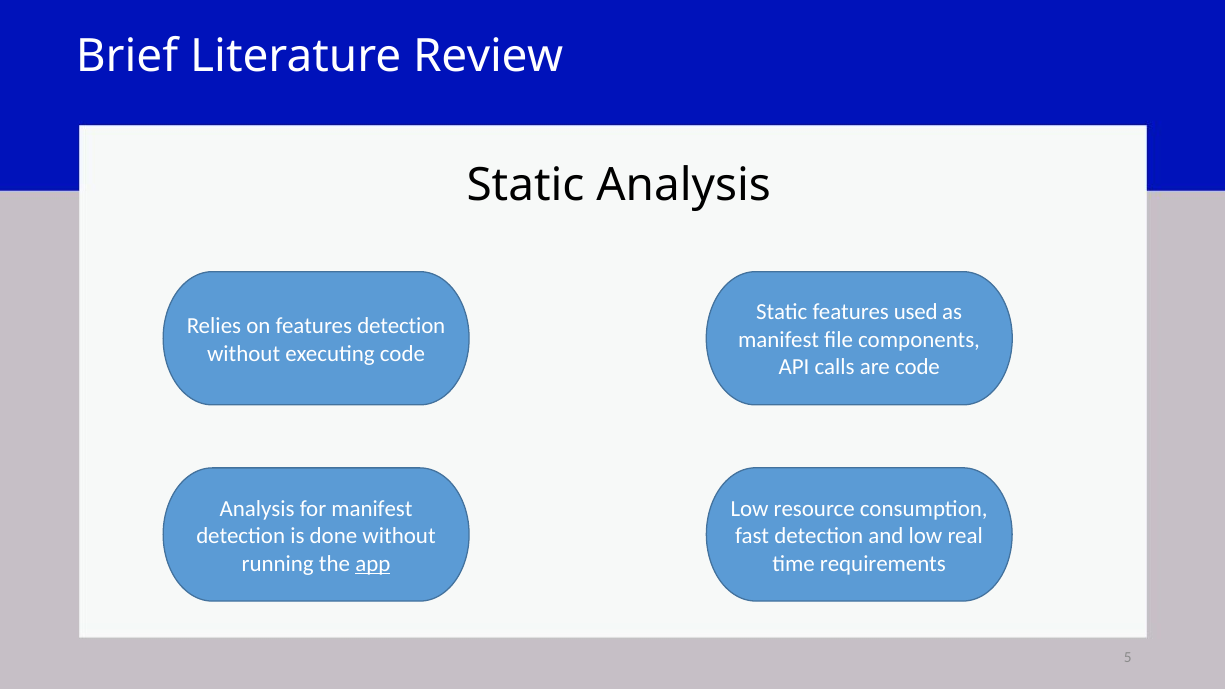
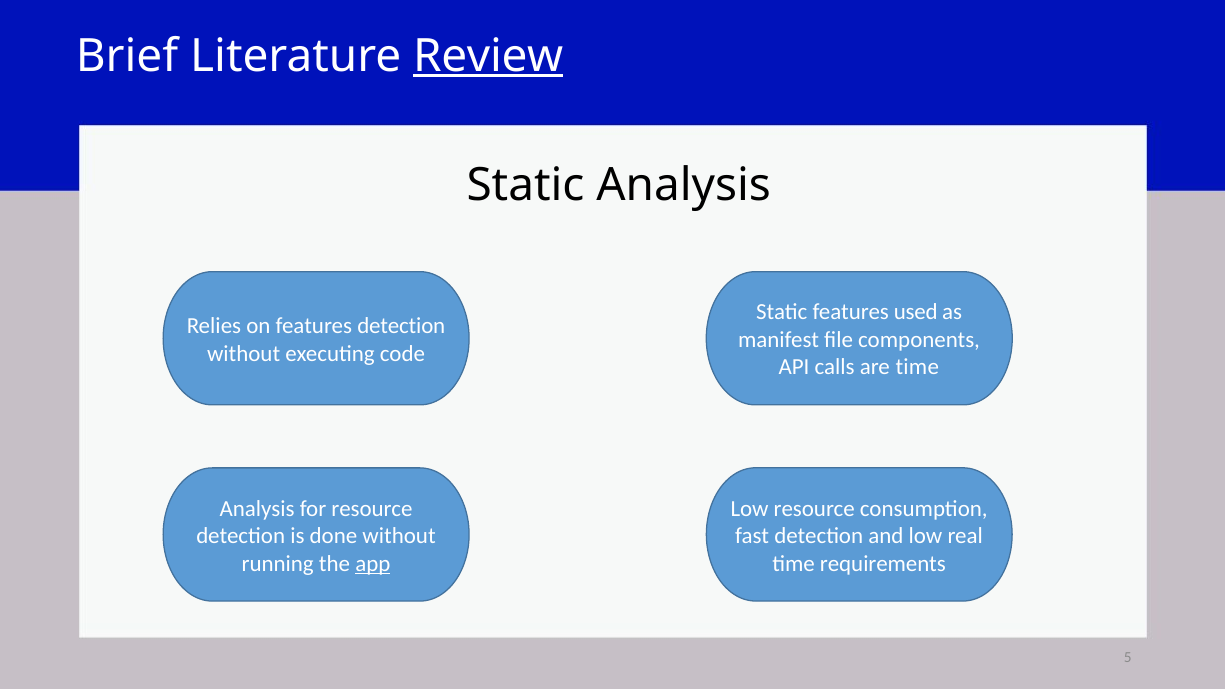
Review underline: none -> present (488, 56)
are code: code -> time (917, 367)
for manifest: manifest -> resource (372, 509)
